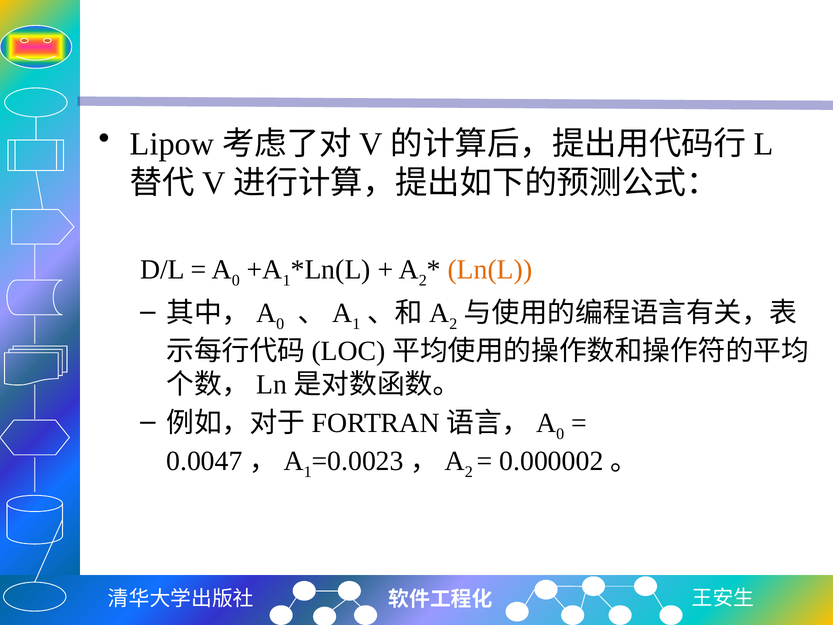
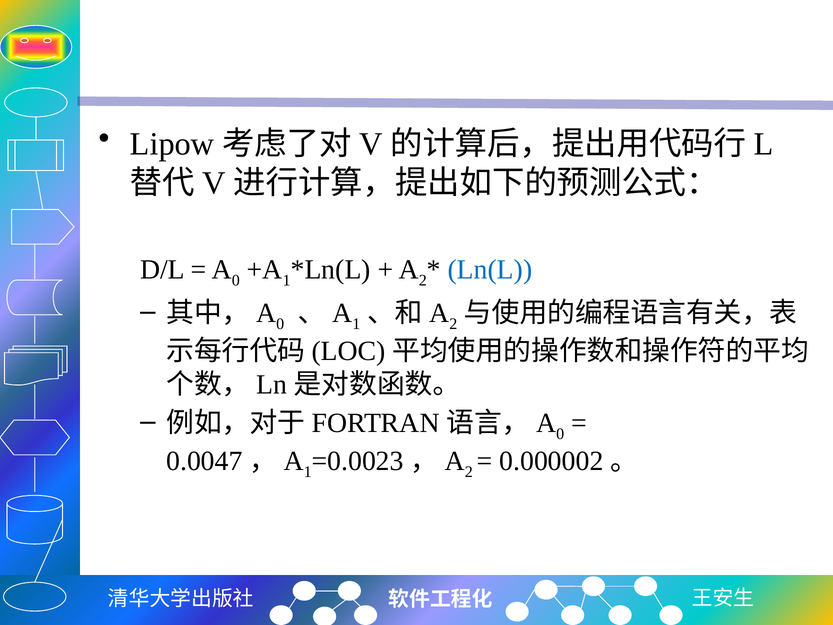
Ln(L colour: orange -> blue (490, 269)
